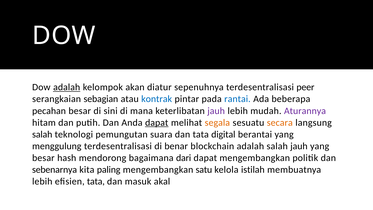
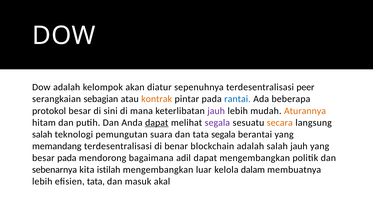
adalah underline: present -> none (67, 87)
kontrak colour: blue -> orange (157, 99)
pecahan: pecahan -> protokol (49, 111)
Aturannya colour: purple -> orange (305, 111)
segala colour: orange -> purple (217, 122)
tata digital: digital -> segala (223, 134)
menggulung: menggulung -> memandang (57, 146)
besar hash: hash -> pada (67, 158)
dari: dari -> adil (184, 158)
paling: paling -> istilah (109, 170)
satu: satu -> luar (204, 170)
istilah: istilah -> dalam (253, 170)
